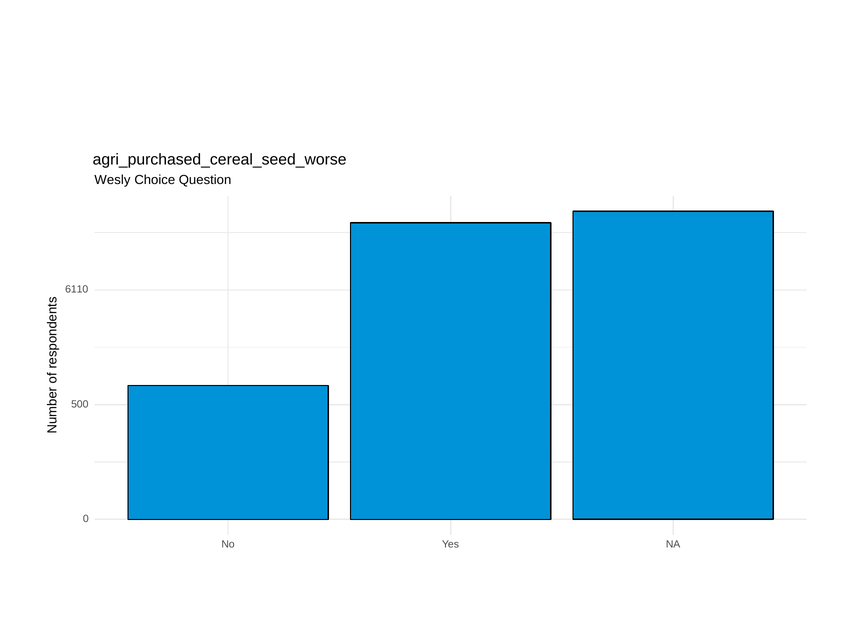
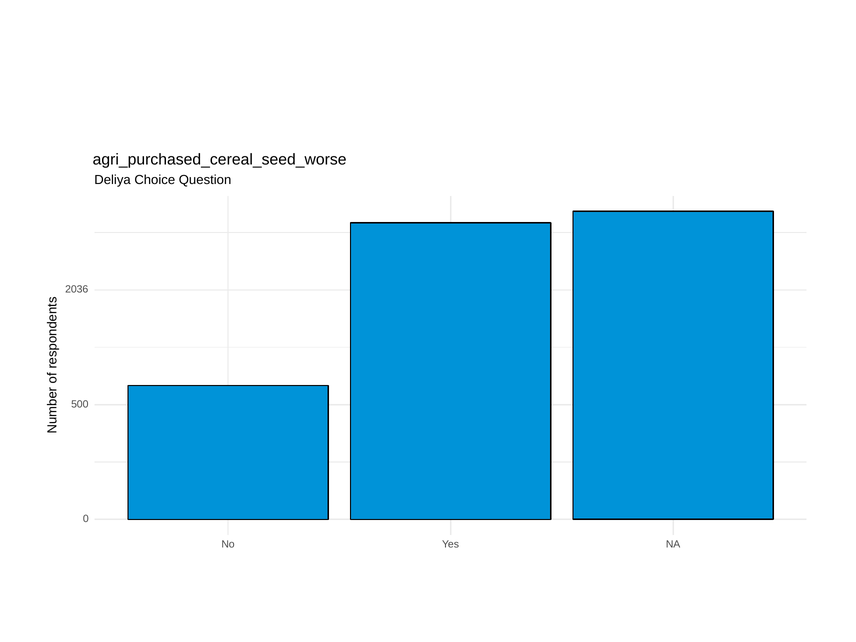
Wesly: Wesly -> Deliya (113, 180)
6110: 6110 -> 2036 (77, 289)
